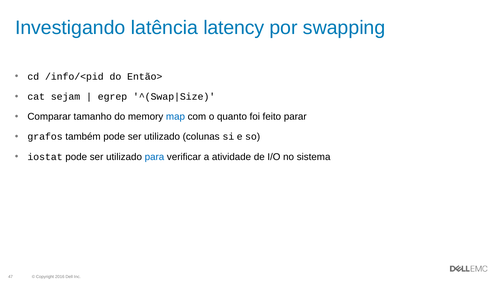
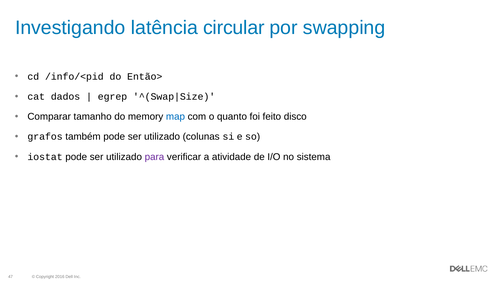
latency: latency -> circular (234, 28)
sejam: sejam -> dados (66, 97)
parar: parar -> disco (295, 117)
para colour: blue -> purple (154, 157)
